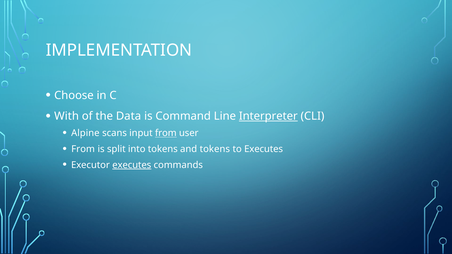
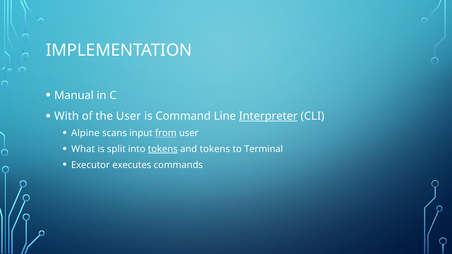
Choose: Choose -> Manual (74, 95)
the Data: Data -> User (129, 116)
From: From -> What (83, 149)
tokens underline: none -> present (163, 149)
to Executes: Executes -> Terminal (264, 149)
executes underline: present -> none (132, 165)
